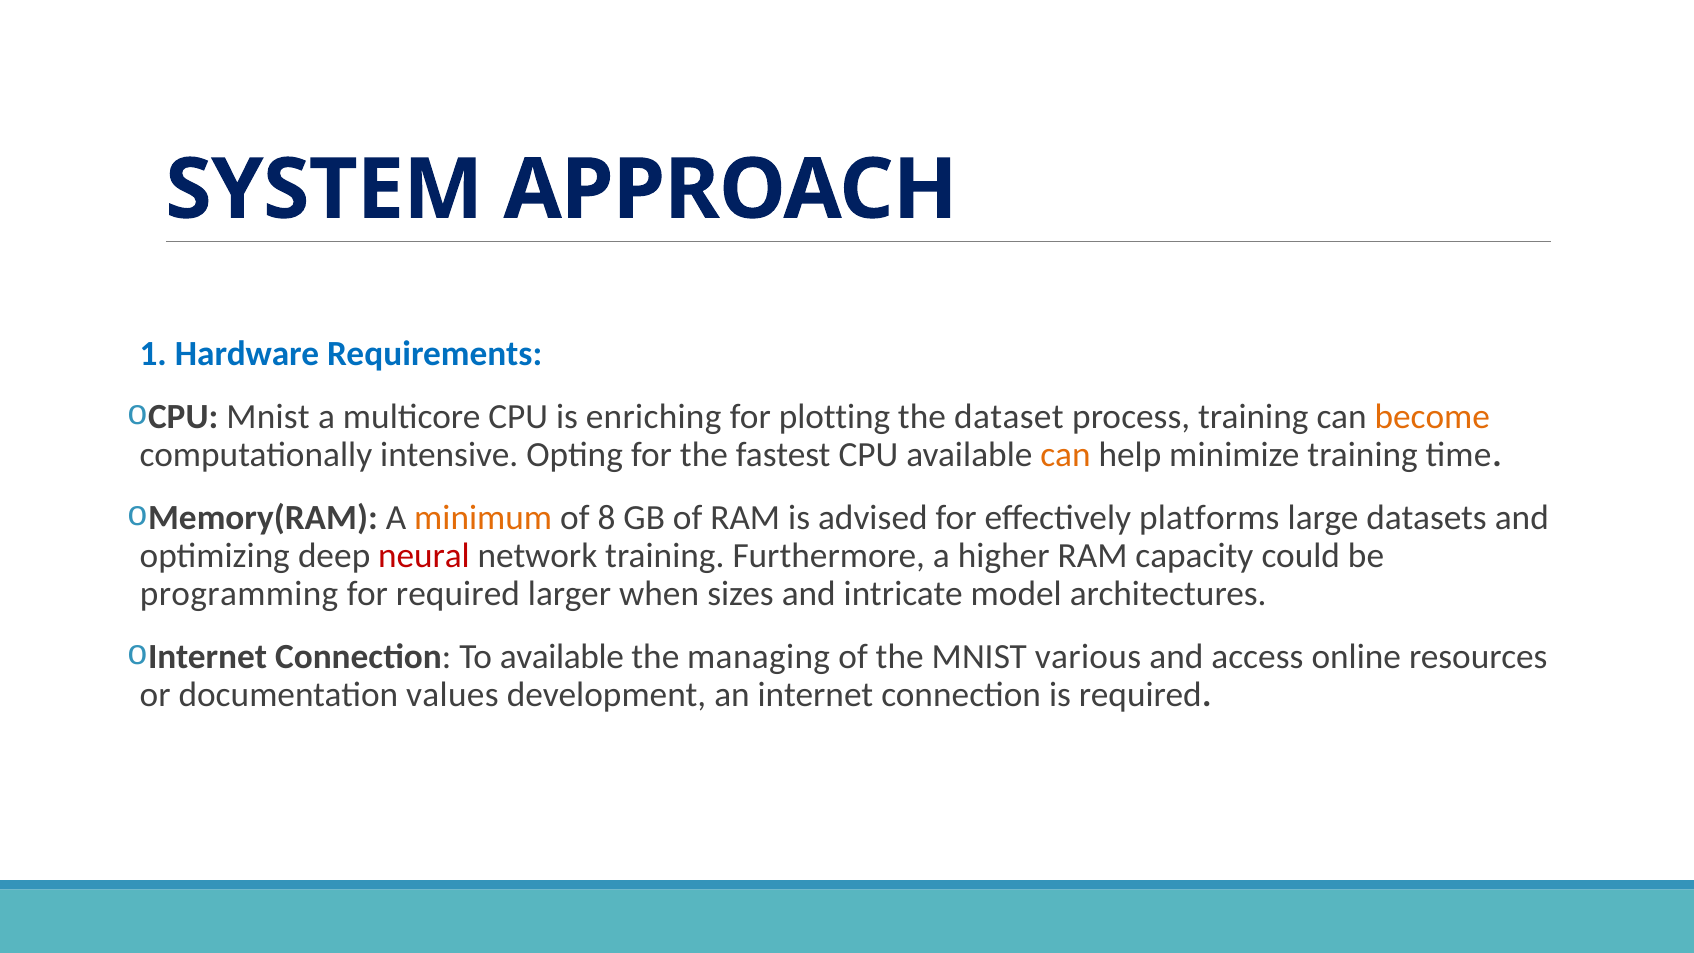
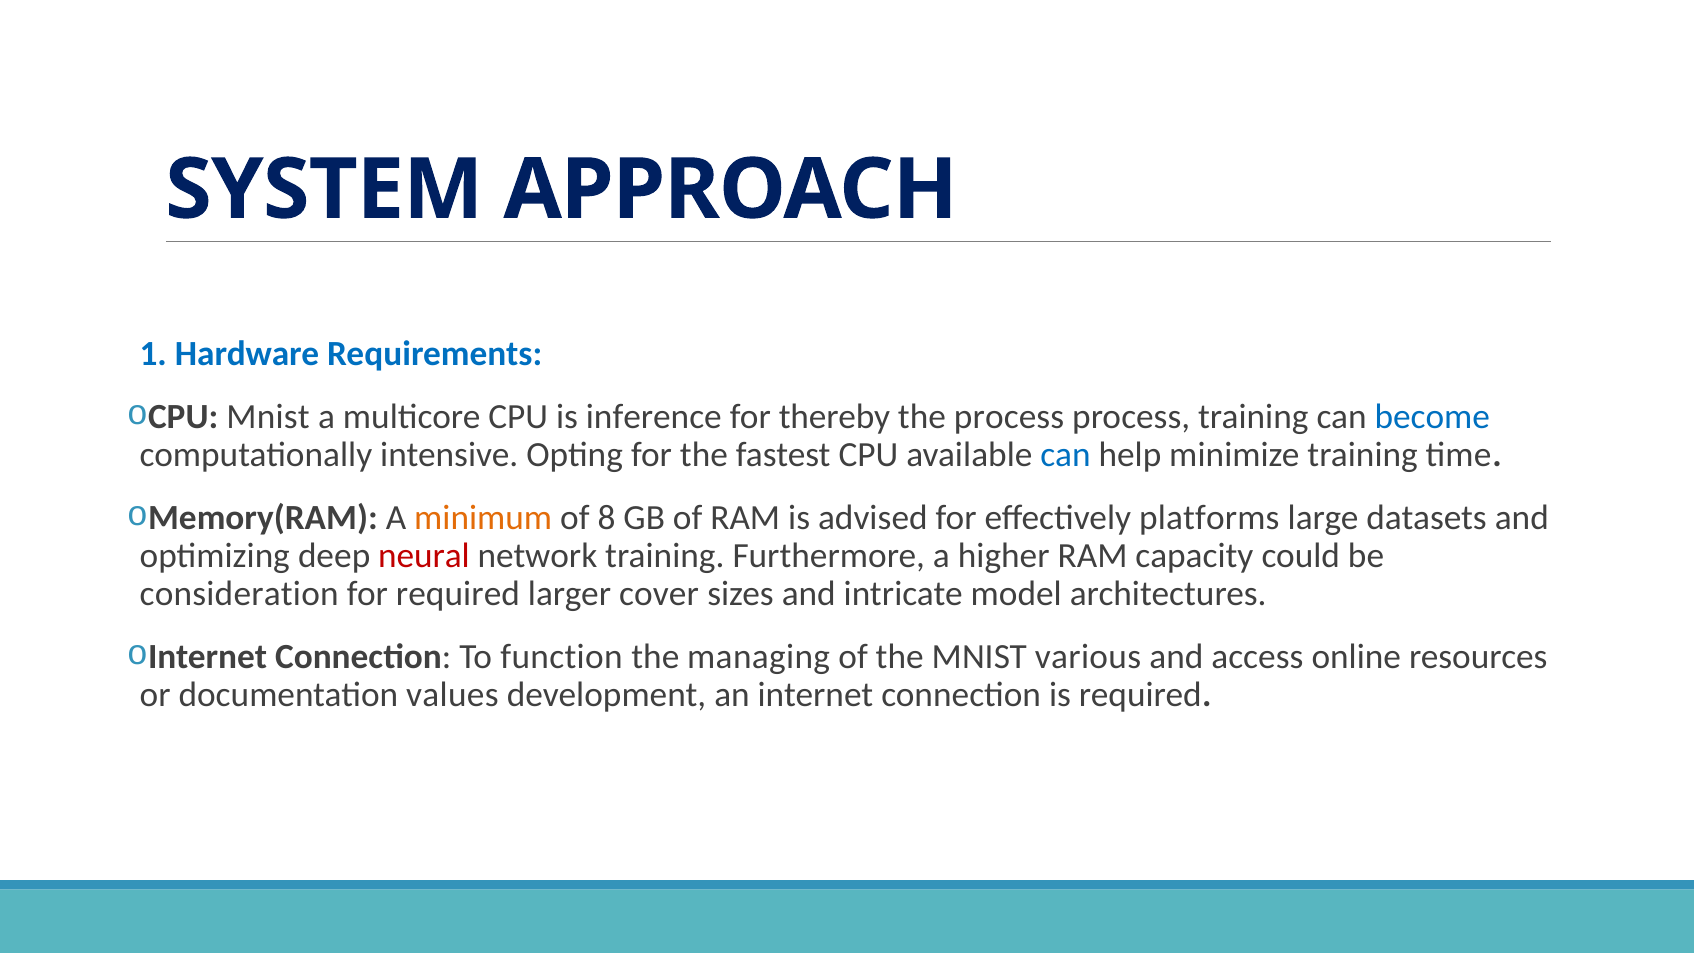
enriching: enriching -> inference (654, 417)
plotting: plotting -> thereby (835, 417)
the dataset: dataset -> process (1009, 417)
become colour: orange -> blue (1432, 417)
can colour: orange -> blue (1065, 455)
programming: programming -> consideration (239, 594)
when: when -> cover (659, 594)
To available: available -> function (562, 657)
